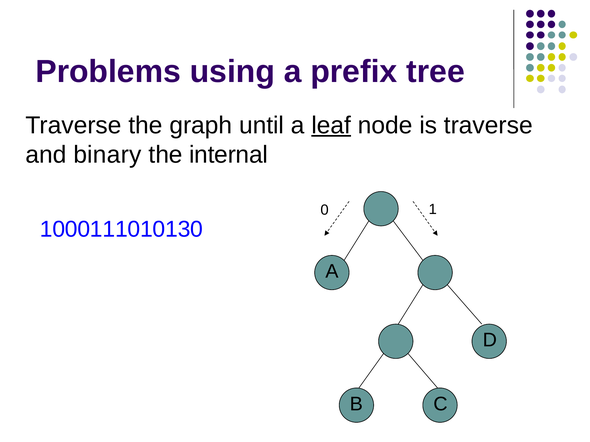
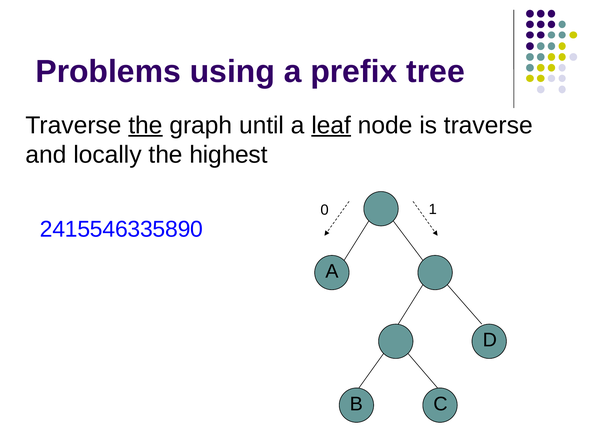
the underline: none -> present (145, 125)
binary: binary -> locally (108, 155)
internal: internal -> highest (229, 155)
1000111010130: 1000111010130 -> 2415546335890 (121, 230)
